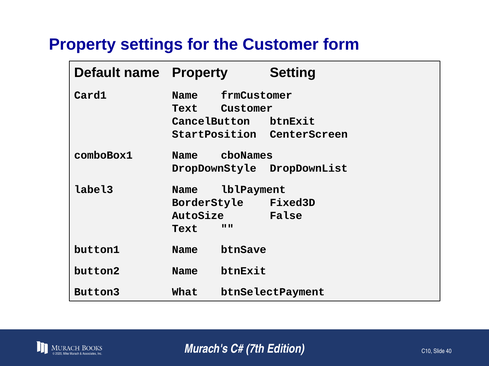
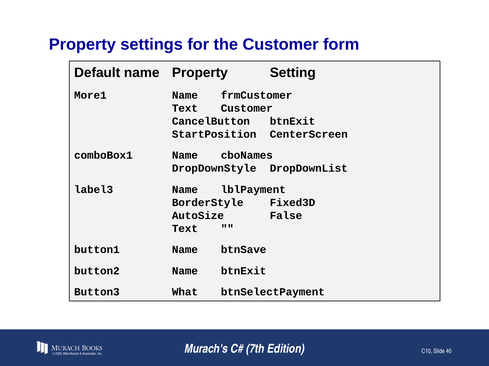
Card1: Card1 -> More1 (90, 95)
